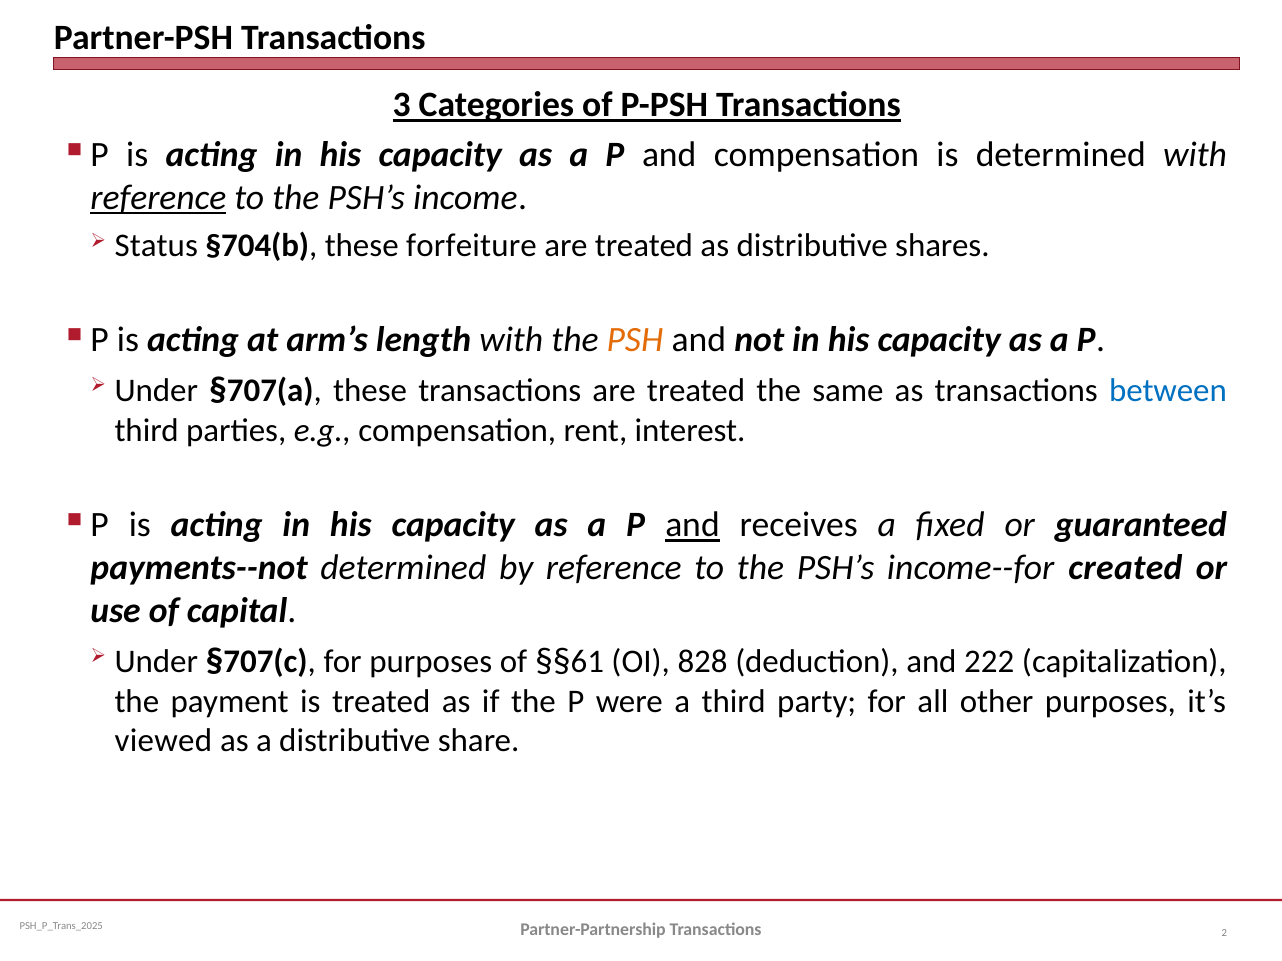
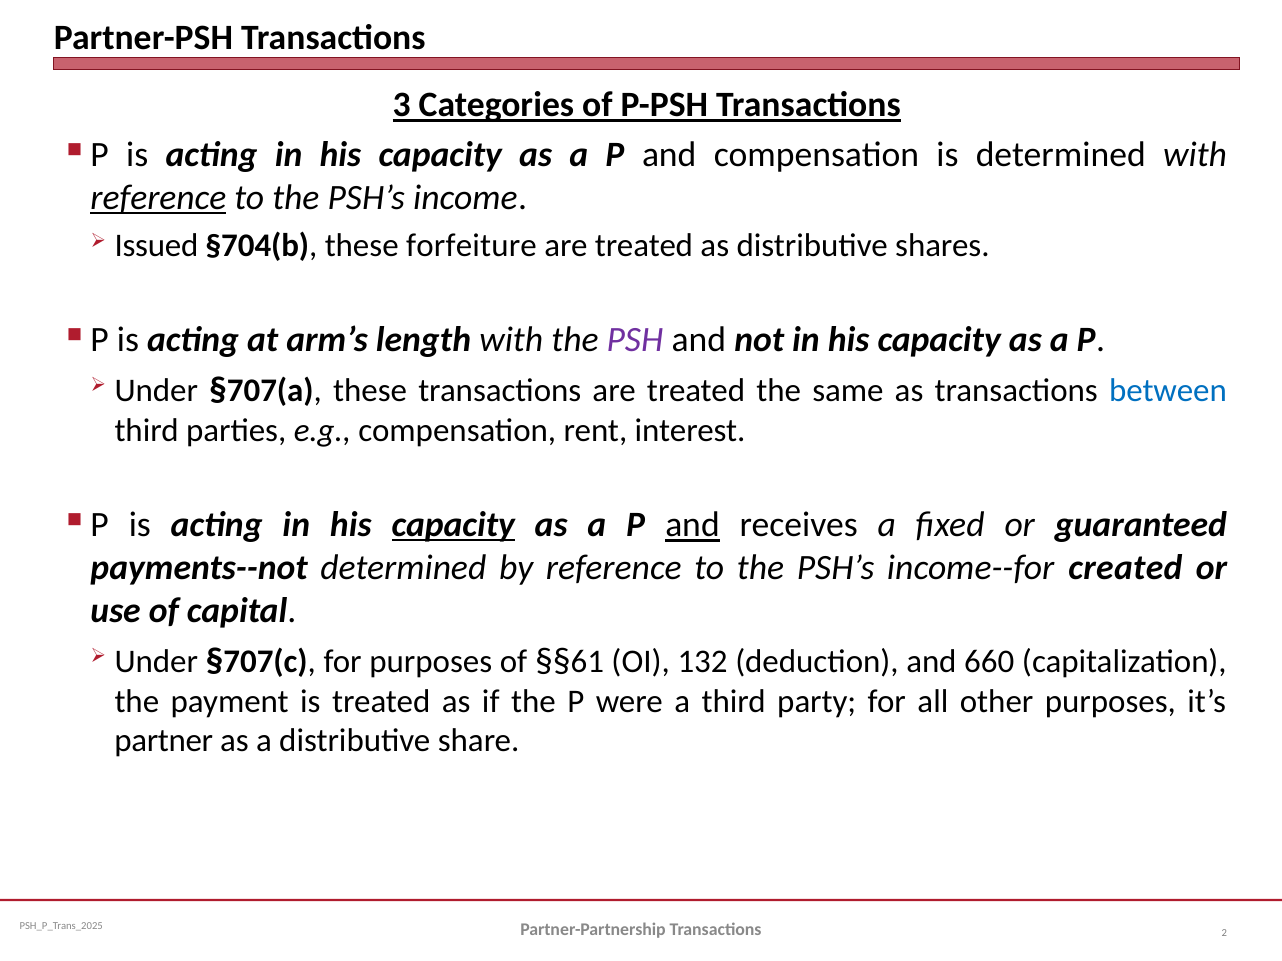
Status: Status -> Issued (156, 245)
PSH colour: orange -> purple (635, 340)
capacity underline: none -> present (453, 525)
828: 828 -> 132 (703, 662)
222: 222 -> 660 (989, 662)
viewed: viewed -> partner (164, 741)
